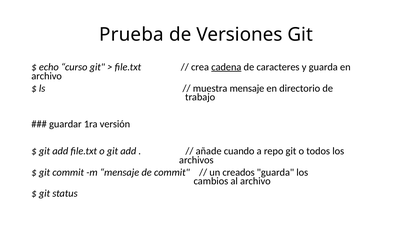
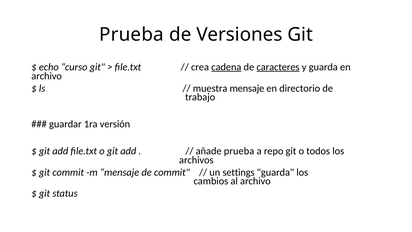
caracteres underline: none -> present (278, 67)
añade cuando: cuando -> prueba (239, 151)
creados: creados -> settings (239, 172)
